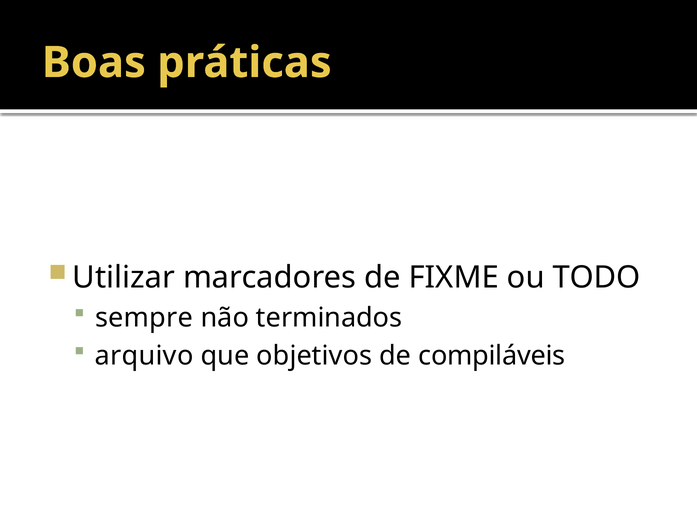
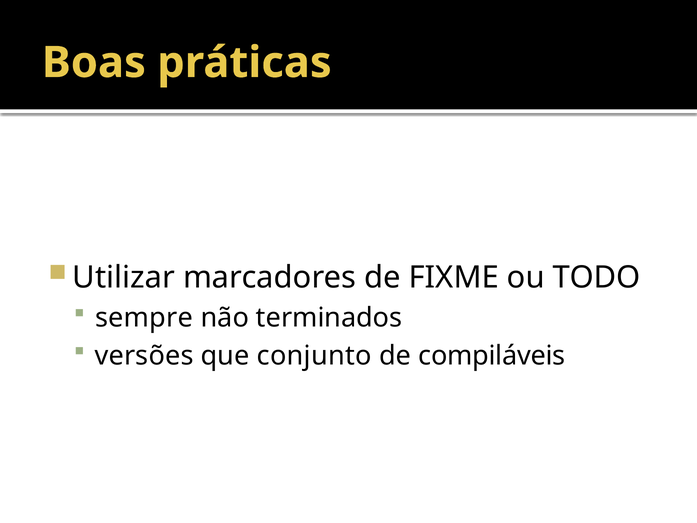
arquivo: arquivo -> versões (144, 356)
objetivos: objetivos -> conjunto (314, 356)
